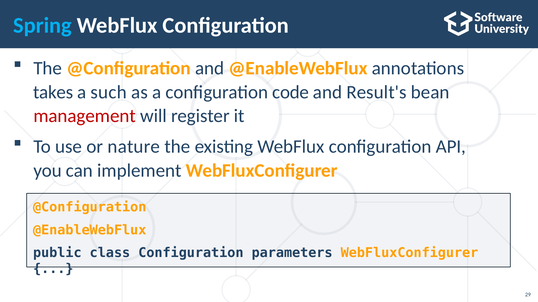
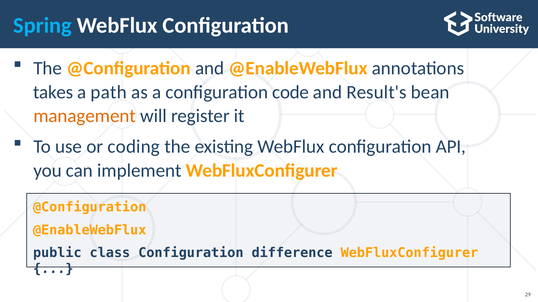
such: such -> path (109, 92)
management colour: red -> orange (85, 116)
nature: nature -> coding (134, 147)
parameters: parameters -> difference (292, 253)
